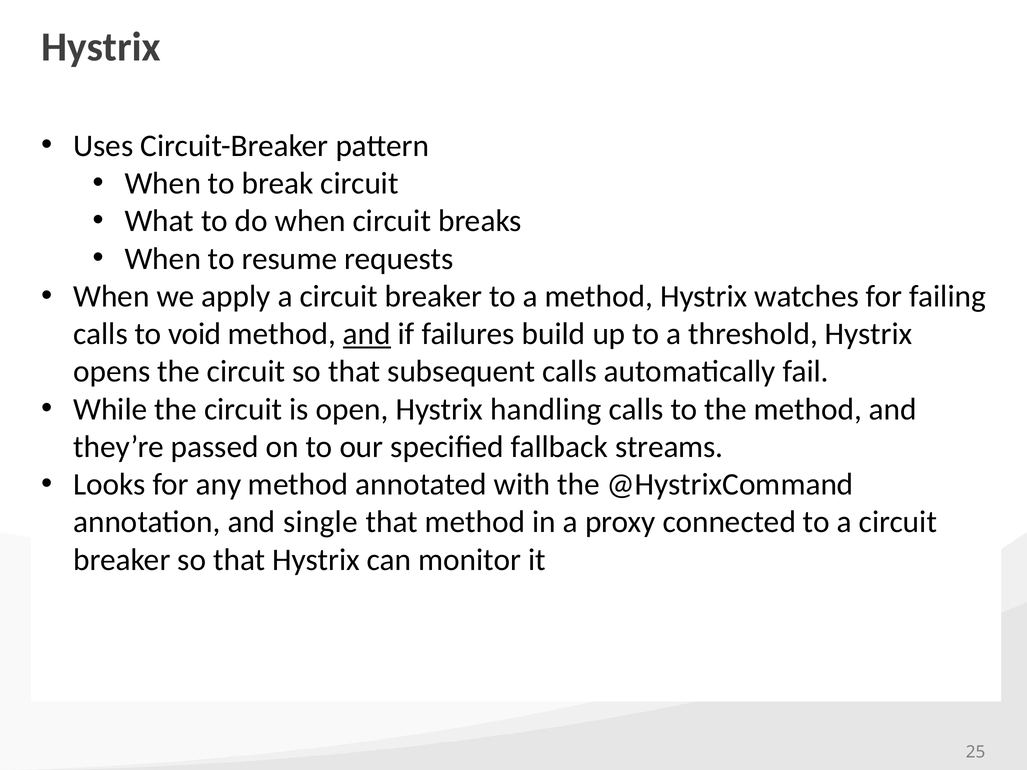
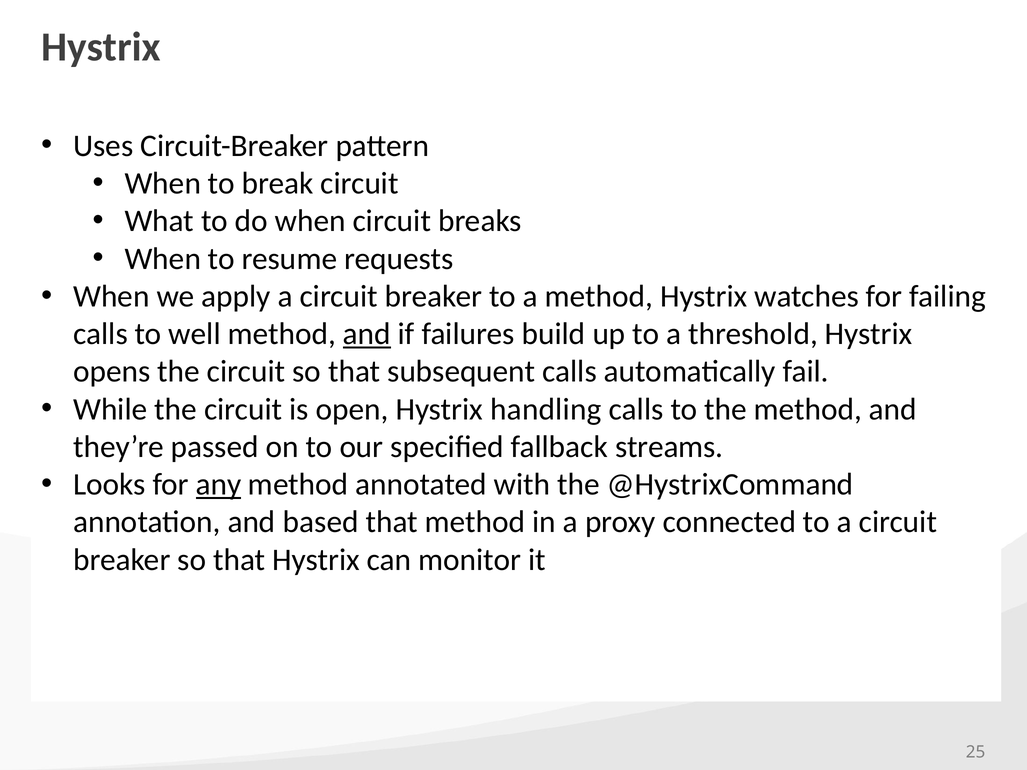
void: void -> well (195, 334)
any underline: none -> present (219, 485)
single: single -> based (321, 522)
